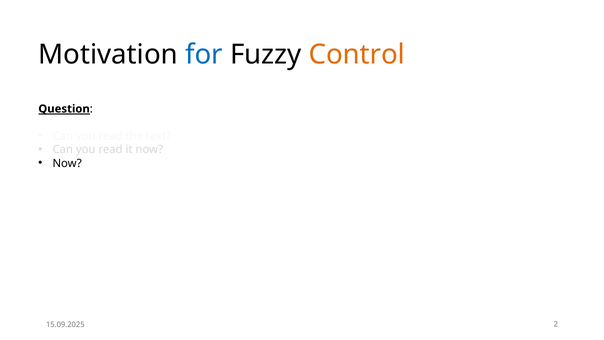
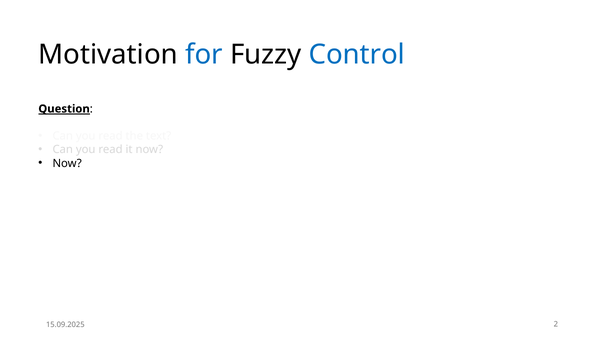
Control colour: orange -> blue (357, 54)
